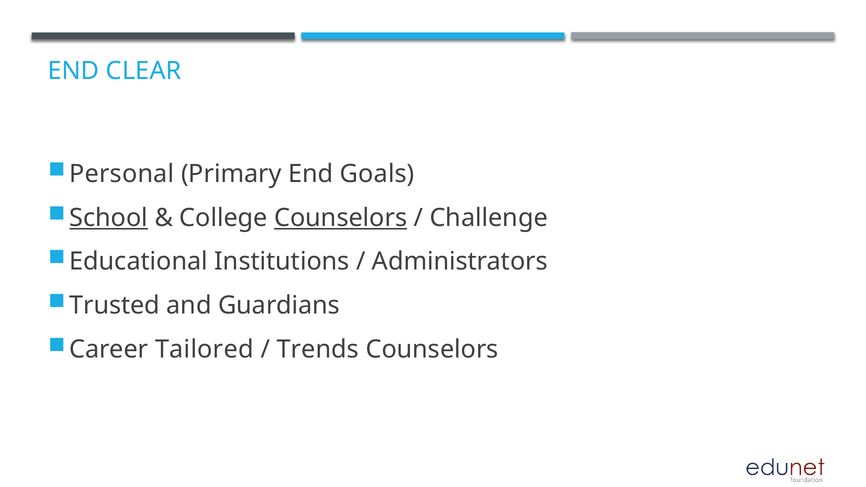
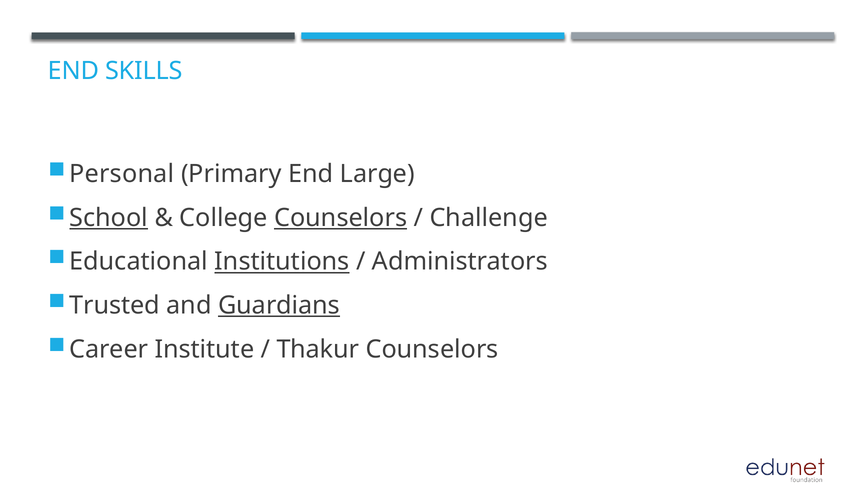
CLEAR: CLEAR -> SKILLS (144, 71)
Goals: Goals -> Large (377, 174)
Institutions underline: none -> present (282, 262)
Guardians underline: none -> present (279, 306)
Tailored: Tailored -> Institute (205, 349)
Trends: Trends -> Thakur (318, 349)
